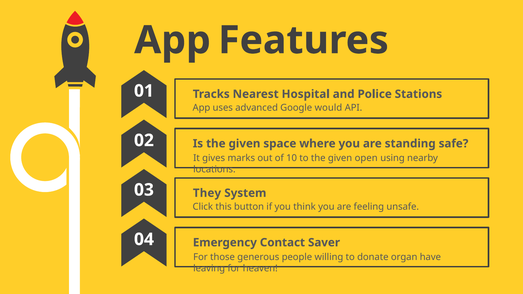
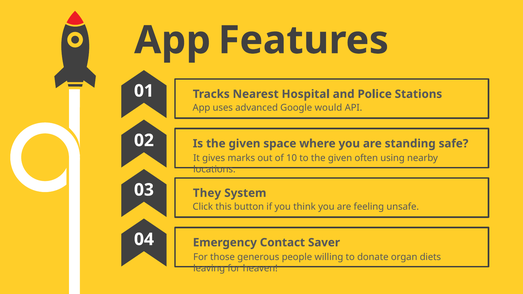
open: open -> often (366, 158)
have: have -> diets (430, 257)
